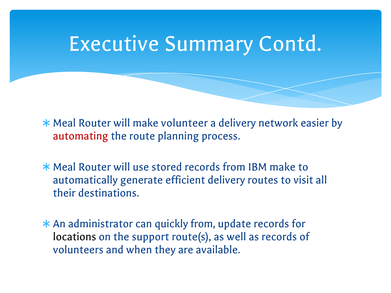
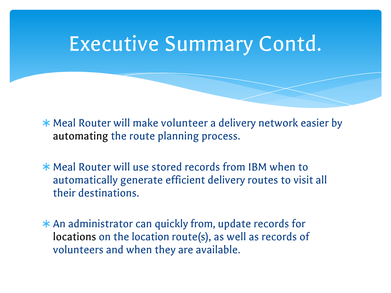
automating colour: red -> black (81, 136)
IBM make: make -> when (282, 167)
support: support -> location (151, 237)
